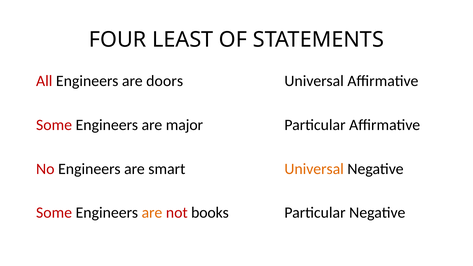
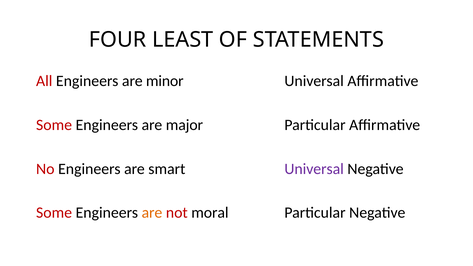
doors: doors -> minor (165, 81)
Universal colour: orange -> purple (314, 169)
books: books -> moral (210, 213)
